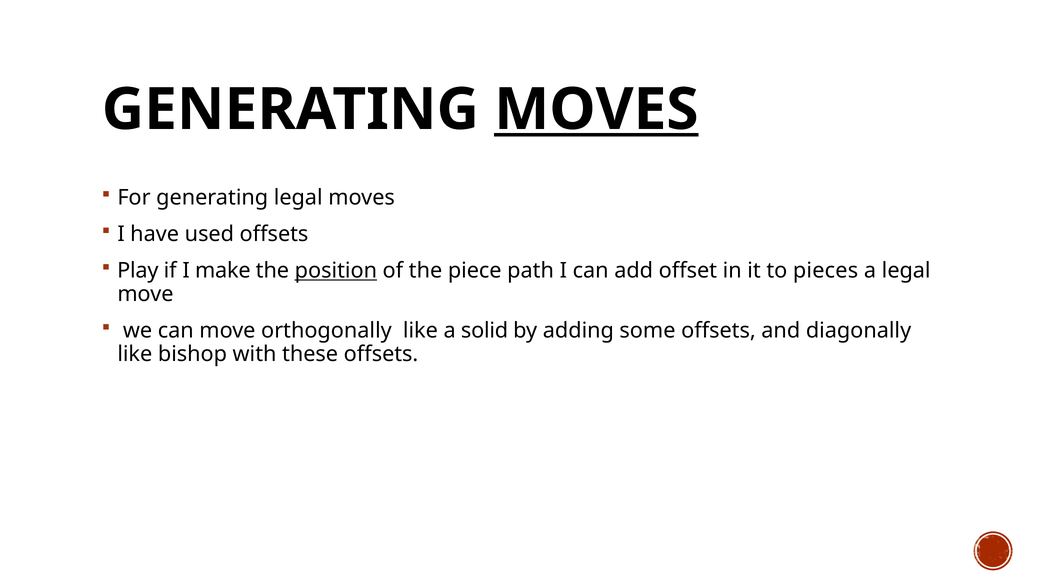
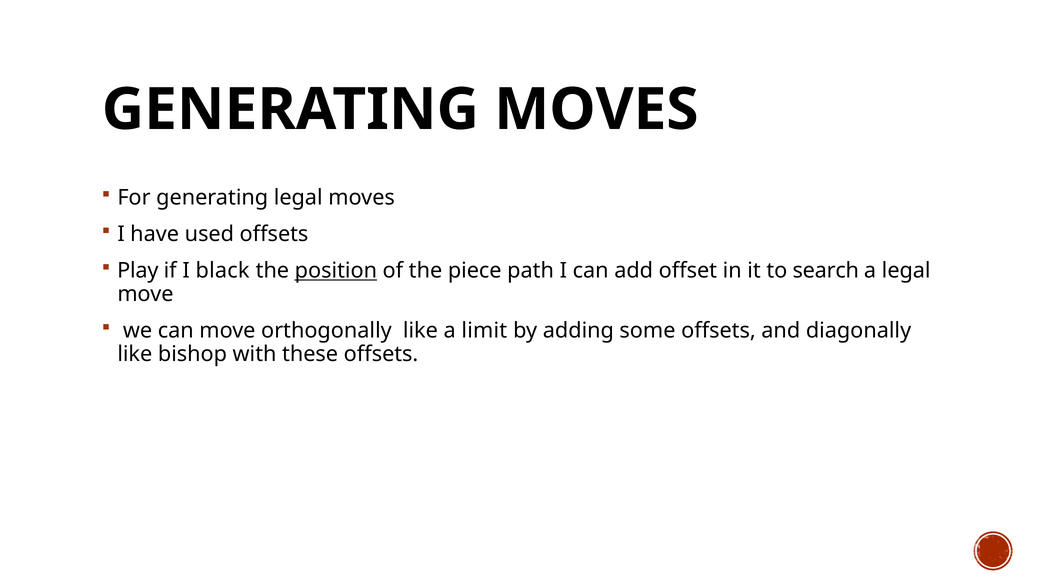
MOVES underline: present -> none (596, 110)
make: make -> black (223, 271)
pieces: pieces -> search (826, 271)
solid: solid -> limit (484, 331)
